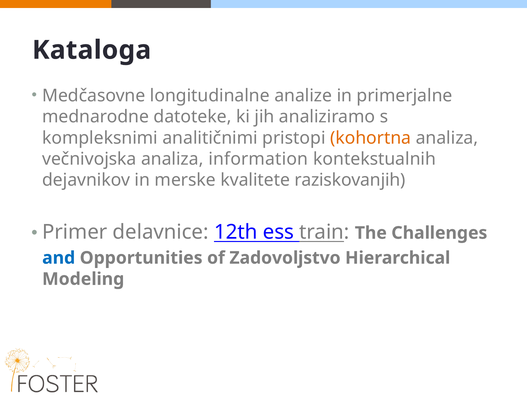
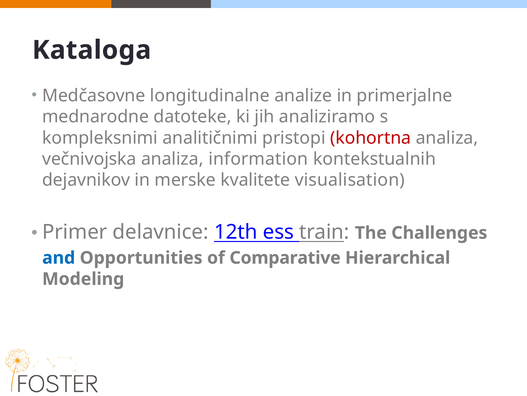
kohortna colour: orange -> red (371, 138)
raziskovanjih: raziskovanjih -> visualisation (350, 180)
Zadovoljstvo: Zadovoljstvo -> Comparative (285, 257)
